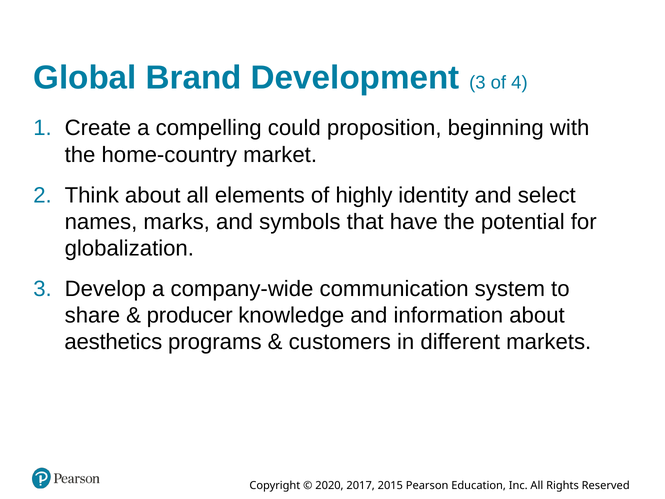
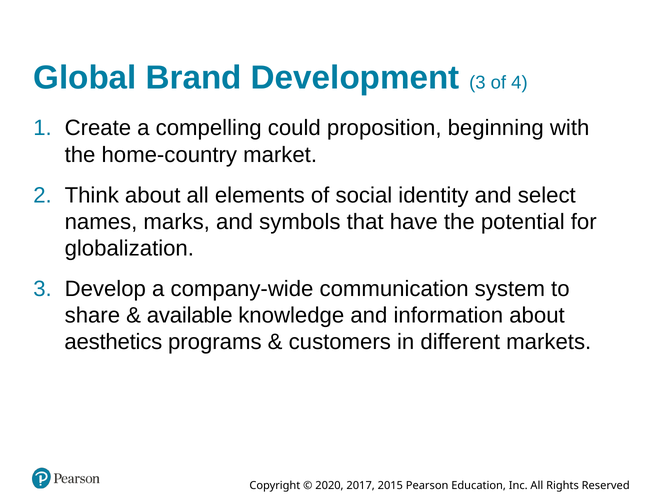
highly: highly -> social (364, 195)
producer: producer -> available (190, 315)
